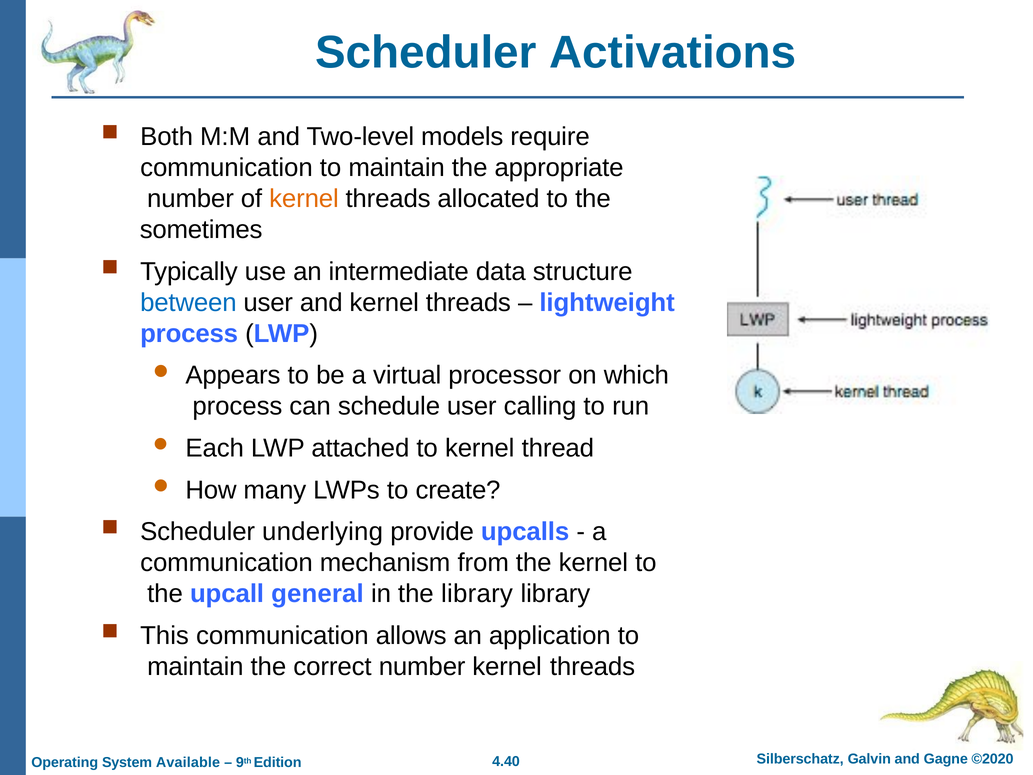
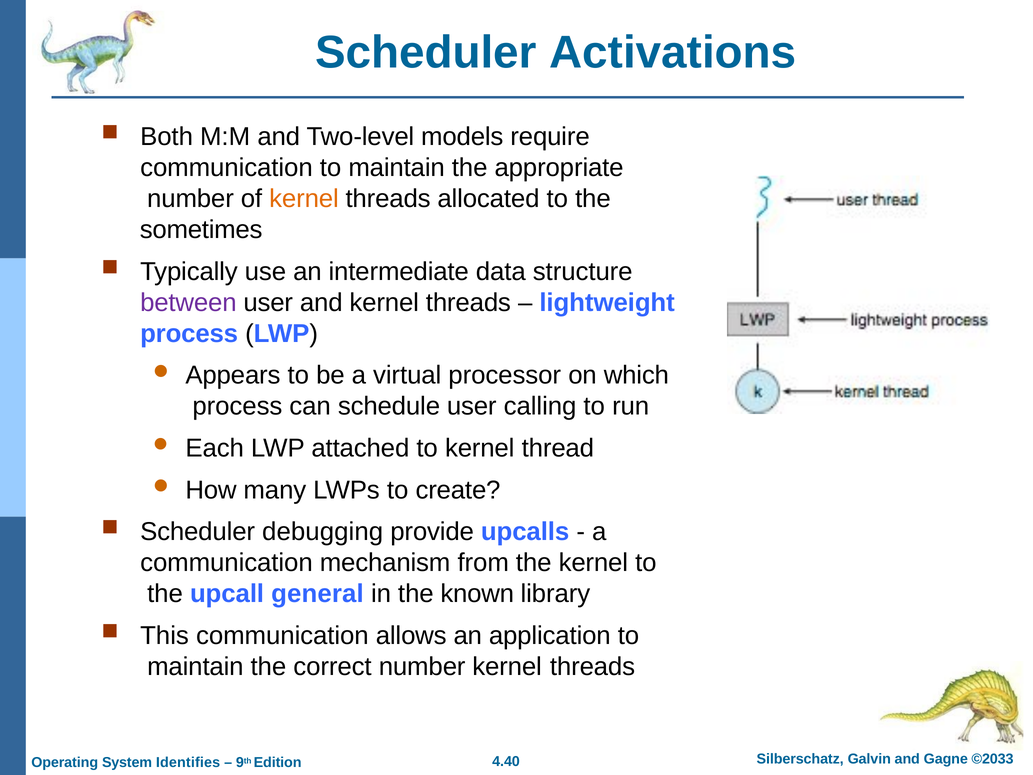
between colour: blue -> purple (188, 302)
underlying: underlying -> debugging (323, 532)
the library: library -> known (477, 594)
©2020: ©2020 -> ©2033 (993, 759)
Available: Available -> Identifies (188, 762)
